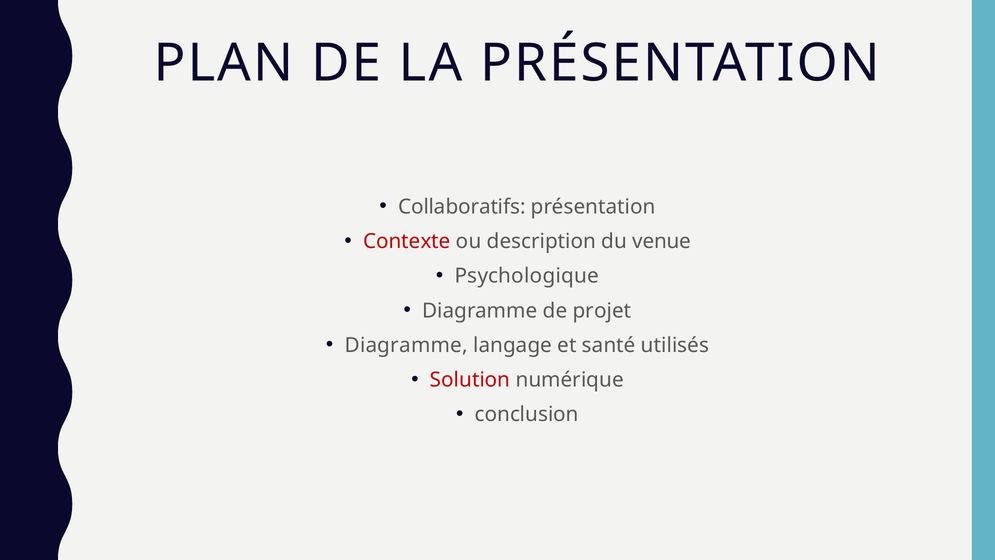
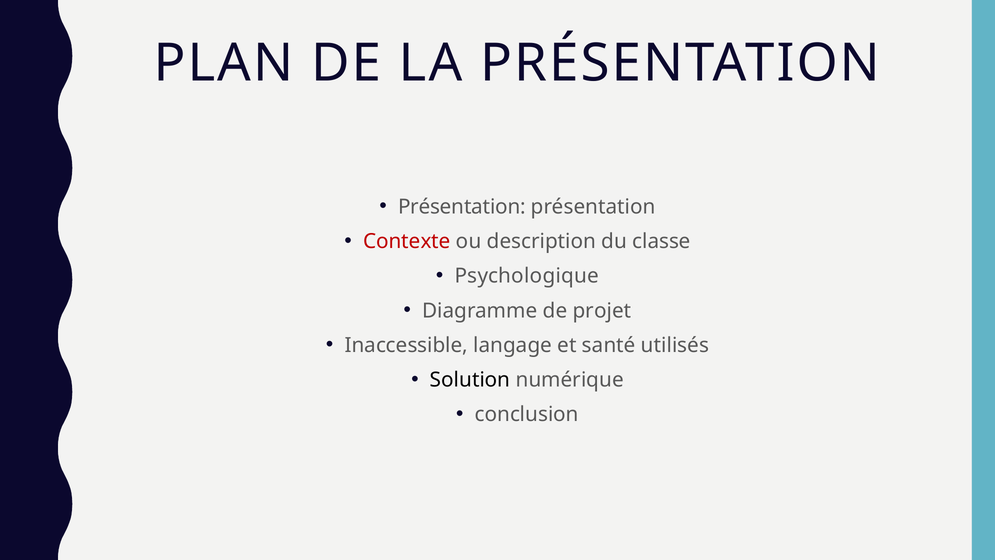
Collaboratifs: Collaboratifs -> Présentation (462, 207)
venue: venue -> classe (662, 241)
Diagramme: Diagramme -> Inaccessible (406, 345)
Solution colour: red -> black (470, 380)
